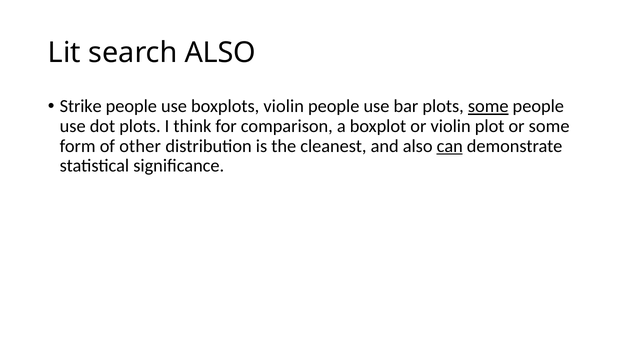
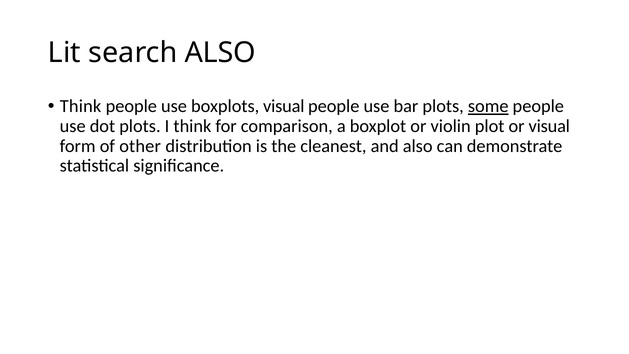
Strike: Strike -> Think (81, 106)
boxplots violin: violin -> visual (284, 106)
or some: some -> visual (549, 126)
can underline: present -> none (450, 146)
